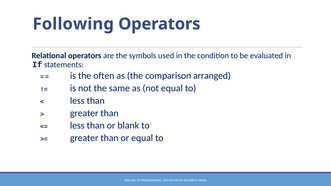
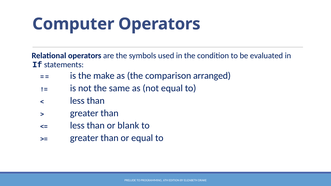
Following: Following -> Computer (73, 24)
often: often -> make (104, 76)
